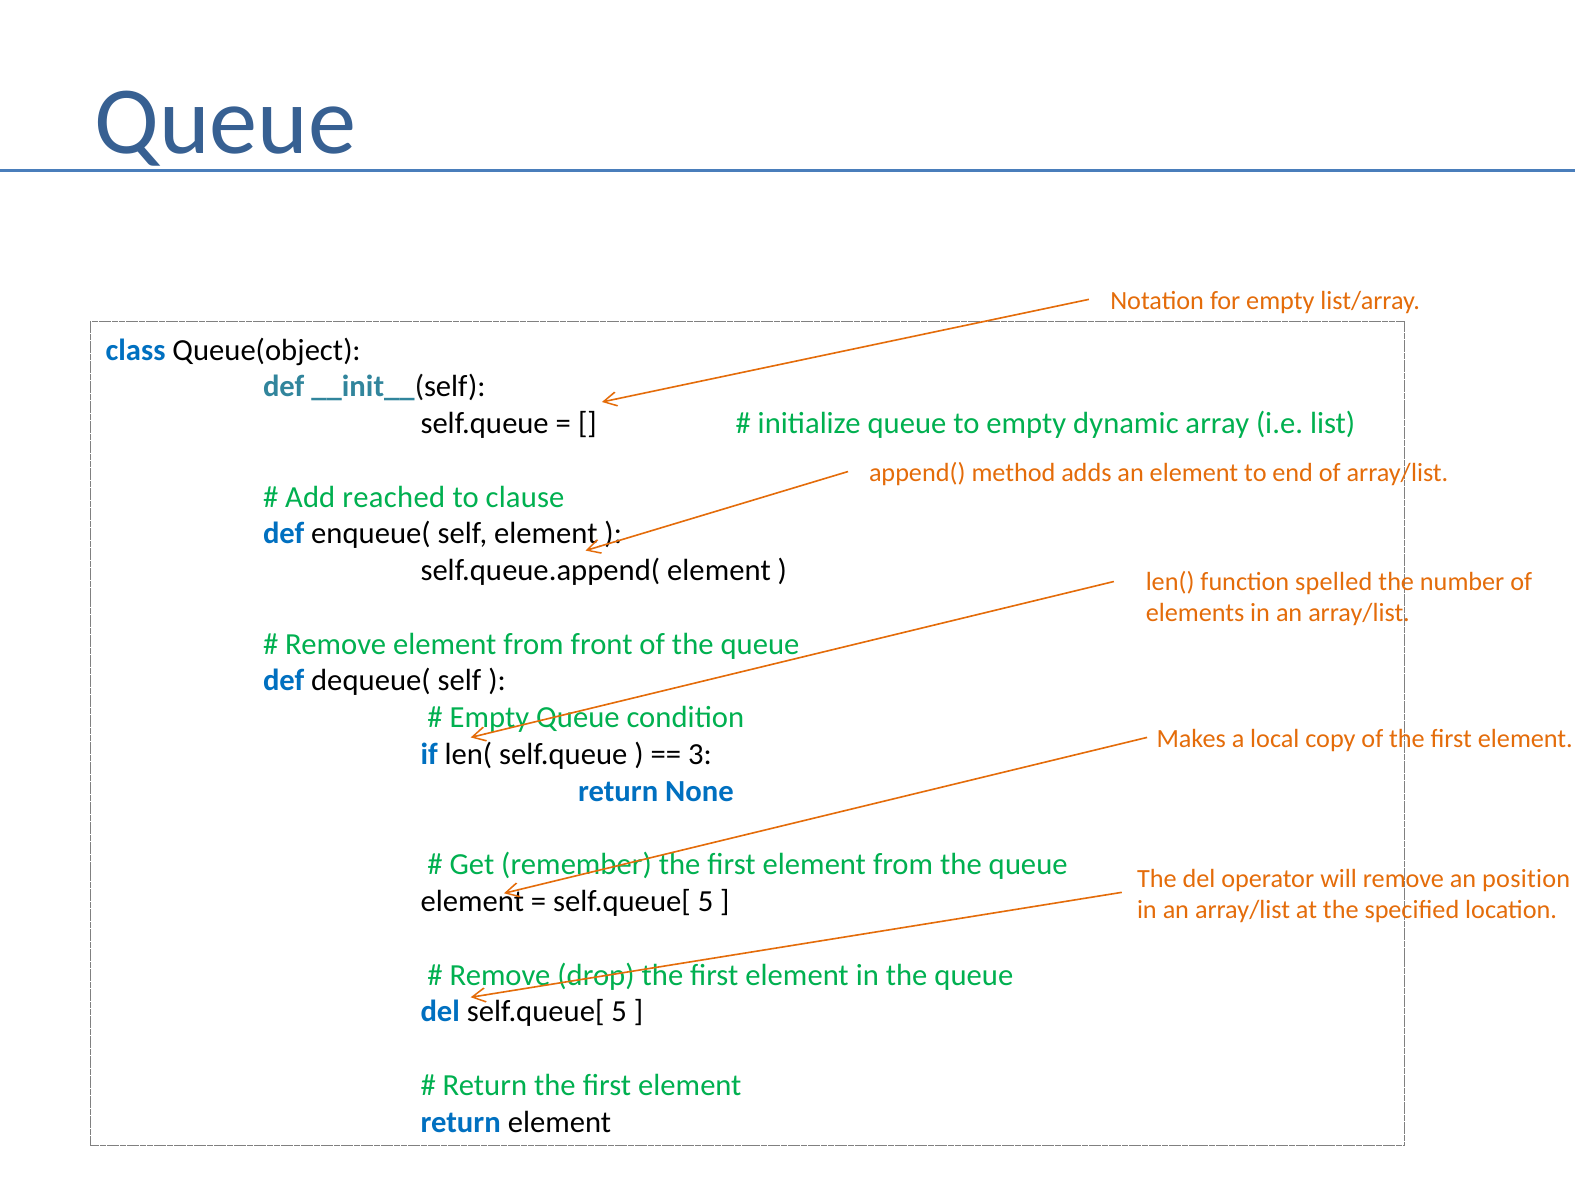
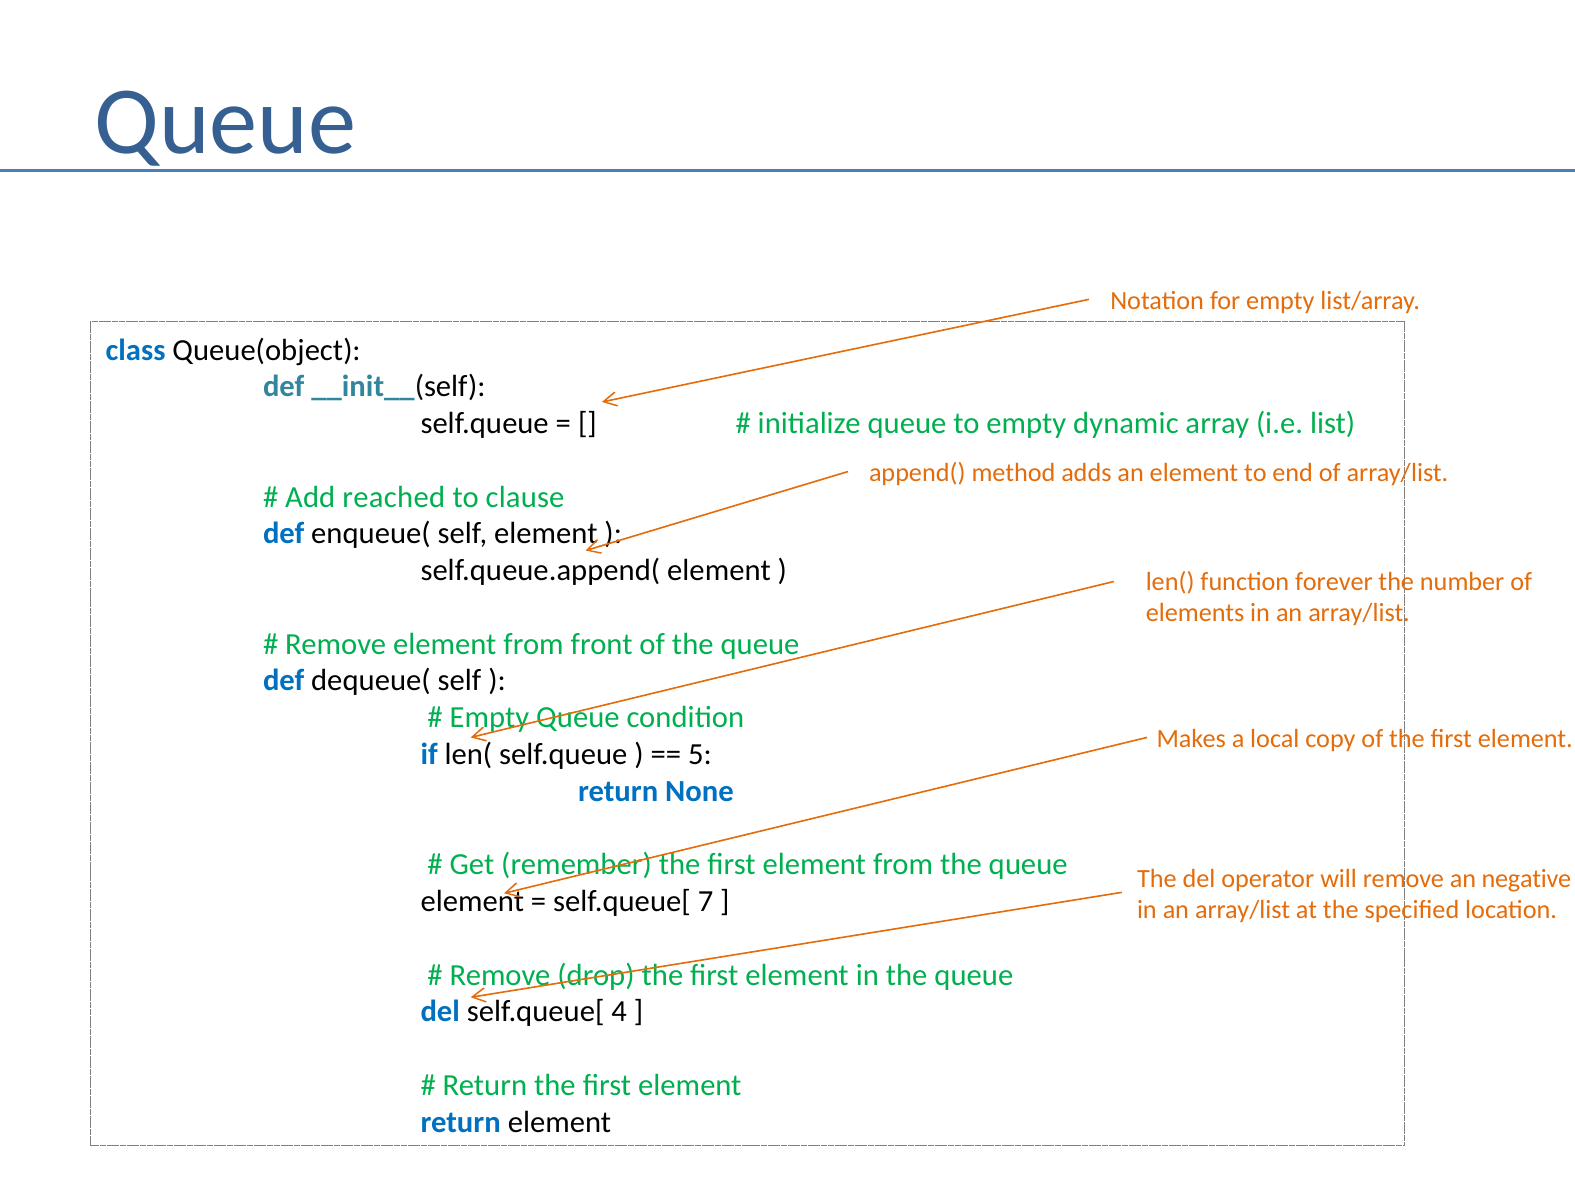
spelled: spelled -> forever (1334, 581)
3: 3 -> 5 (700, 755)
position: position -> negative (1526, 879)
5: 5 -> 7 (706, 902)
del self.queue[ 5: 5 -> 4 (619, 1012)
